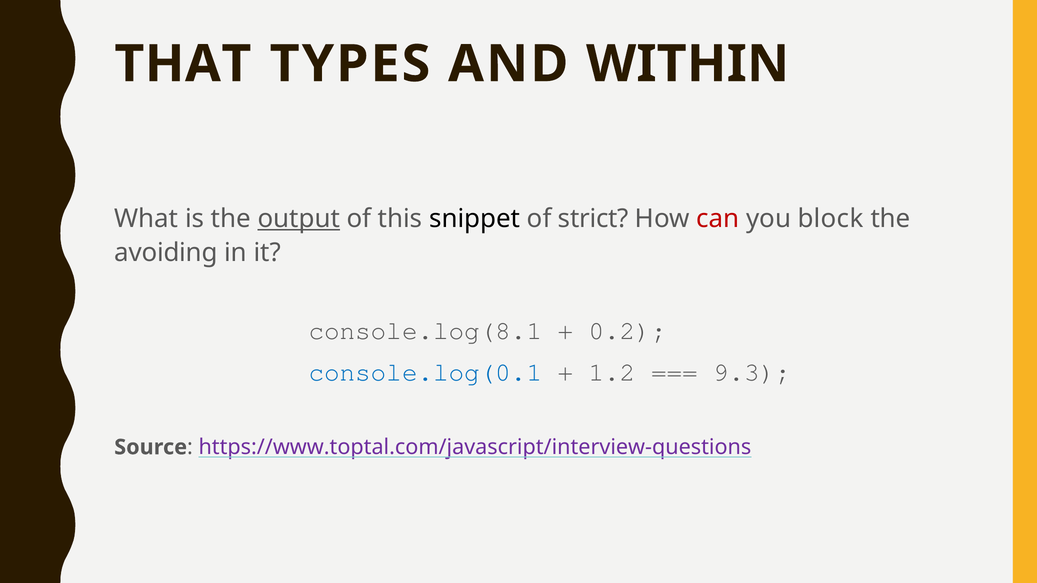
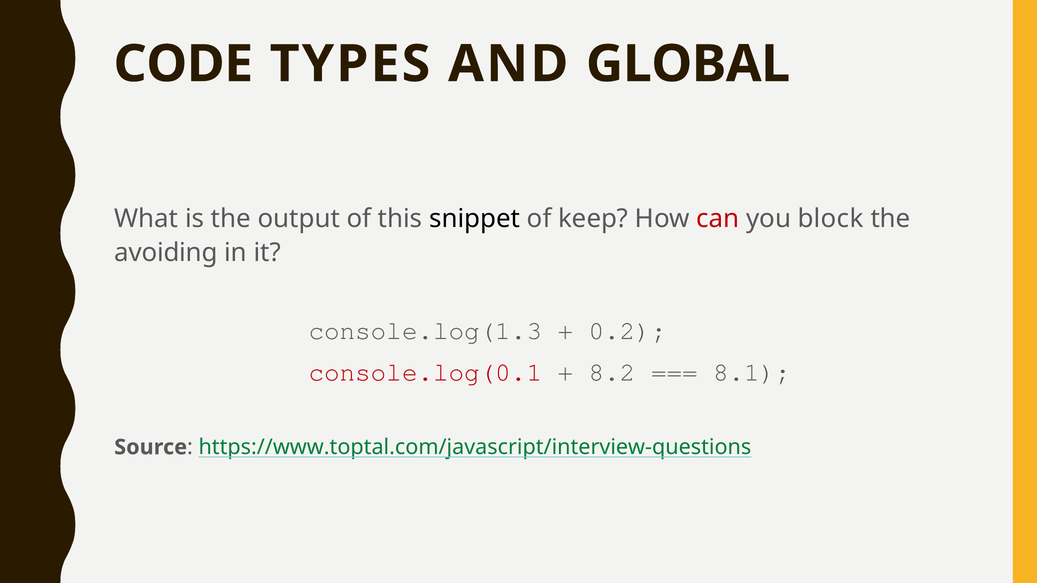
THAT: THAT -> CODE (183, 64)
WITHIN: WITHIN -> GLOBAL (688, 64)
output underline: present -> none (299, 219)
strict: strict -> keep (593, 219)
console.log(8.1: console.log(8.1 -> console.log(1.3 (425, 331)
console.log(0.1 colour: blue -> red (425, 373)
1.2: 1.2 -> 8.2 (612, 373)
9.3: 9.3 -> 8.1 (752, 373)
https://www.toptal.com/javascript/interview-questions colour: purple -> green (475, 447)
